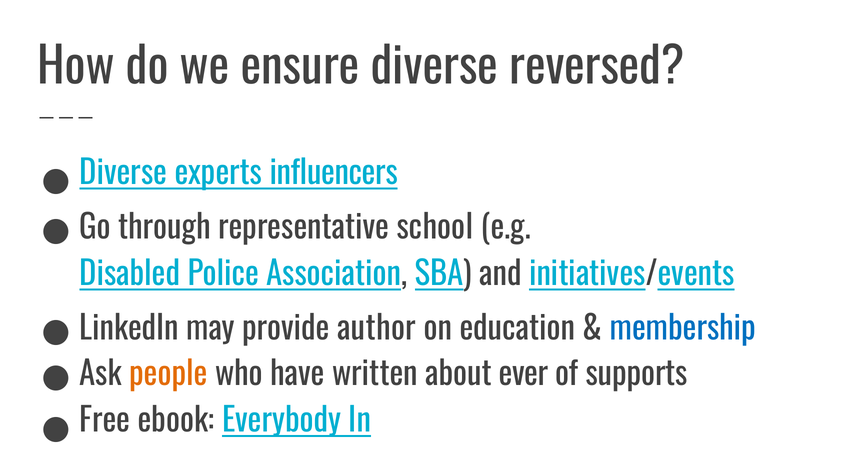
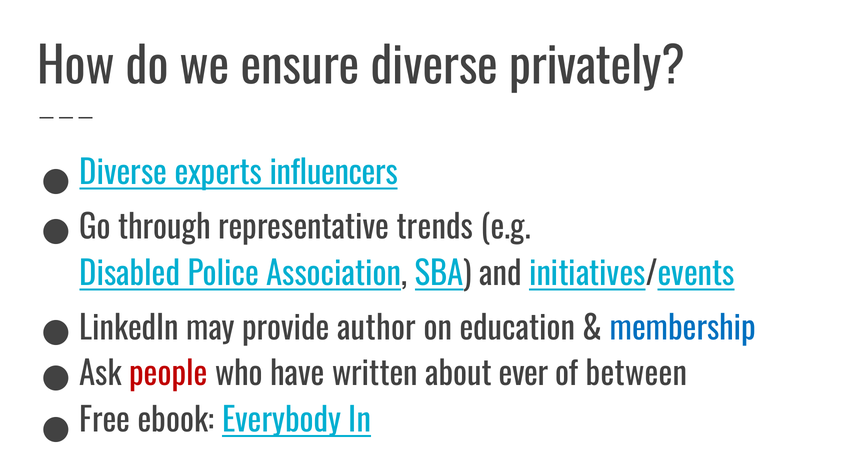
reversed: reversed -> privately (597, 68)
school: school -> trends (435, 228)
people colour: orange -> red (168, 374)
supports: supports -> between (637, 374)
